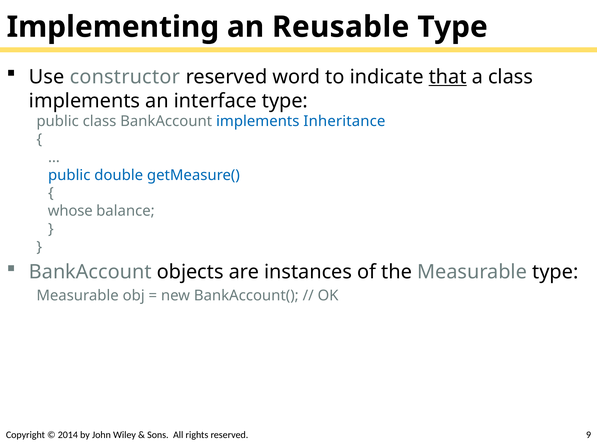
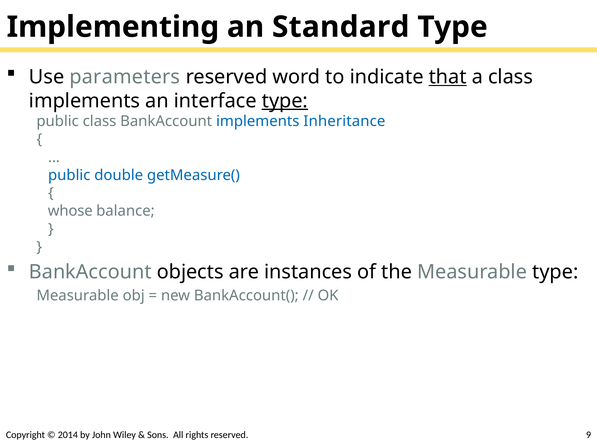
Reusable: Reusable -> Standard (341, 27)
constructor: constructor -> parameters (125, 77)
type underline: none -> present (285, 101)
